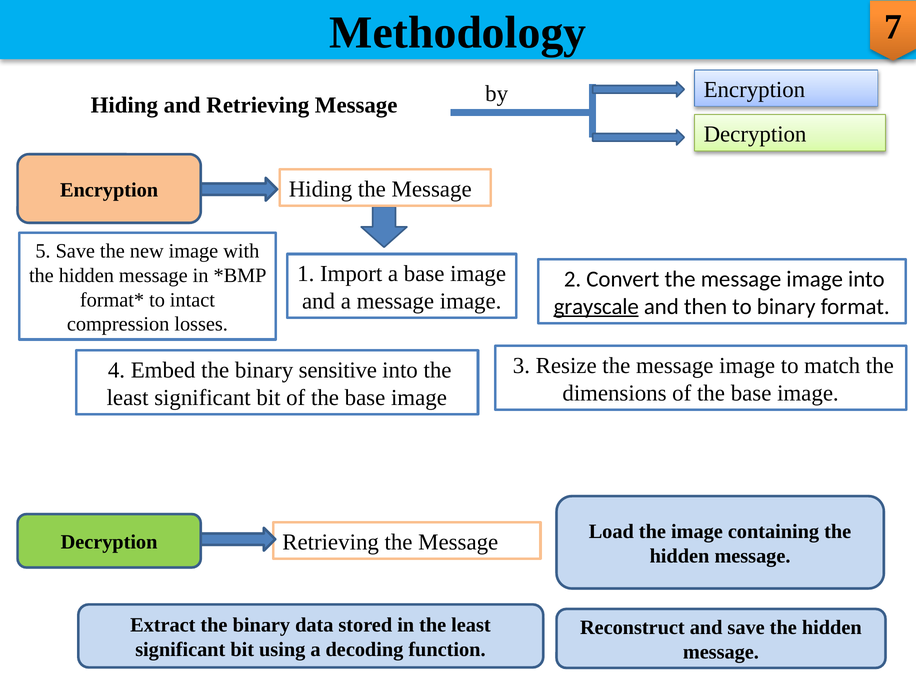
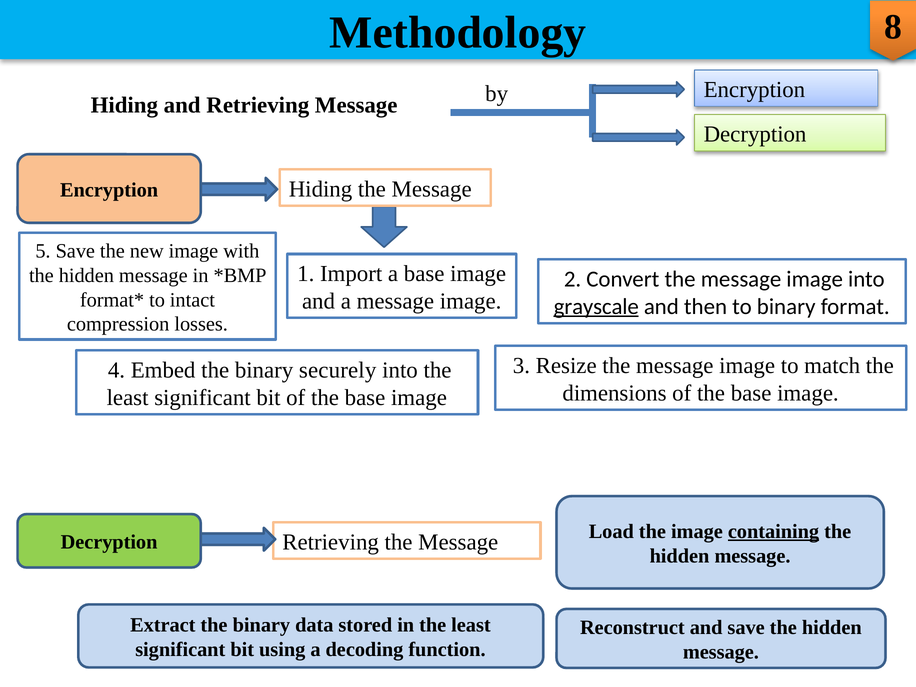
7: 7 -> 8 (893, 27)
sensitive: sensitive -> securely (338, 370)
containing underline: none -> present (774, 531)
